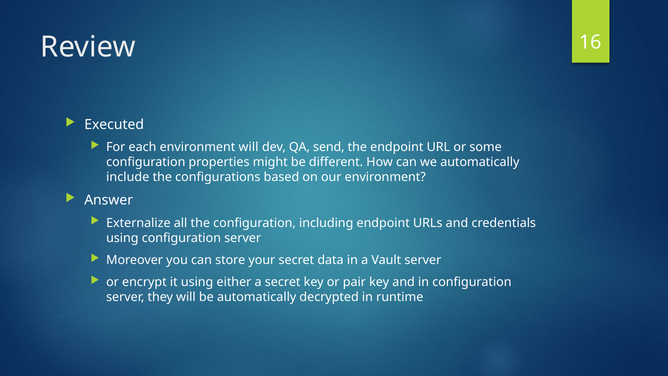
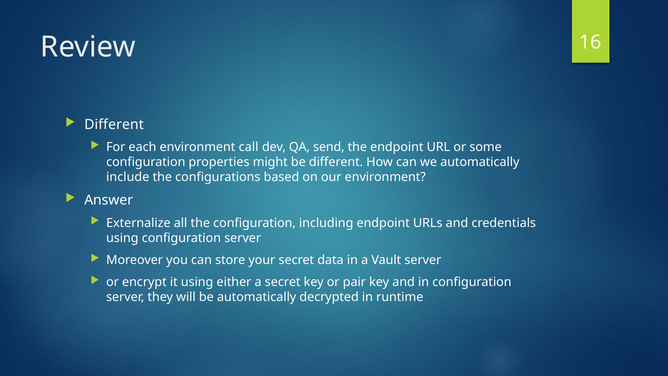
Executed: Executed -> Different (114, 124)
environment will: will -> call (249, 147)
